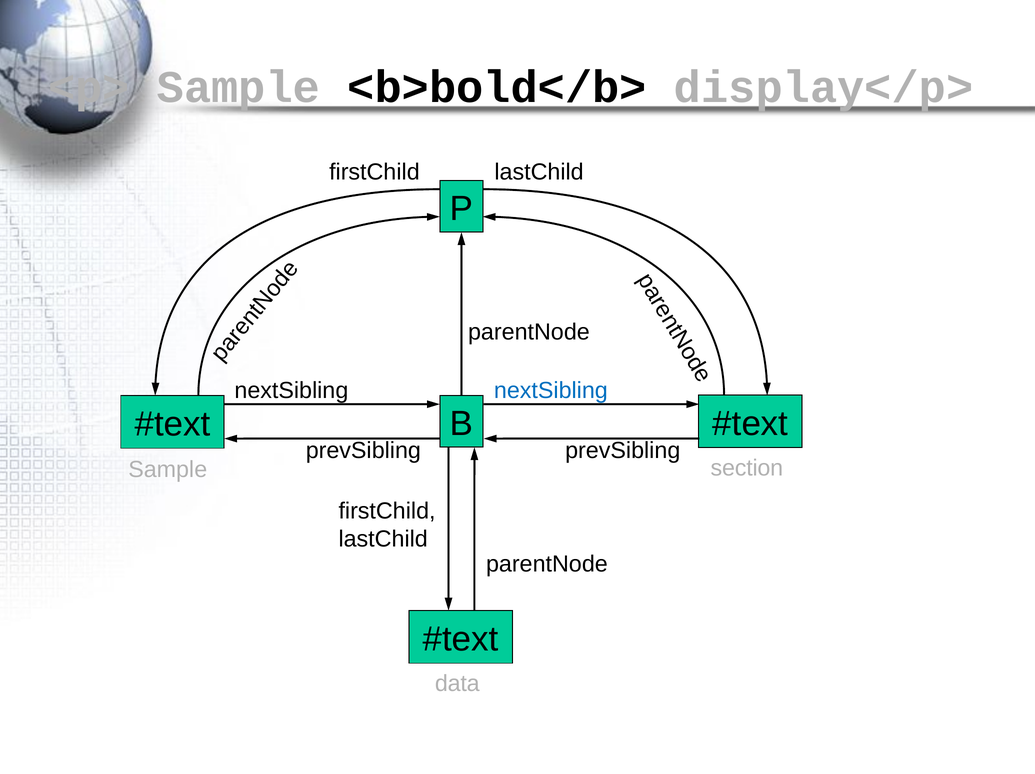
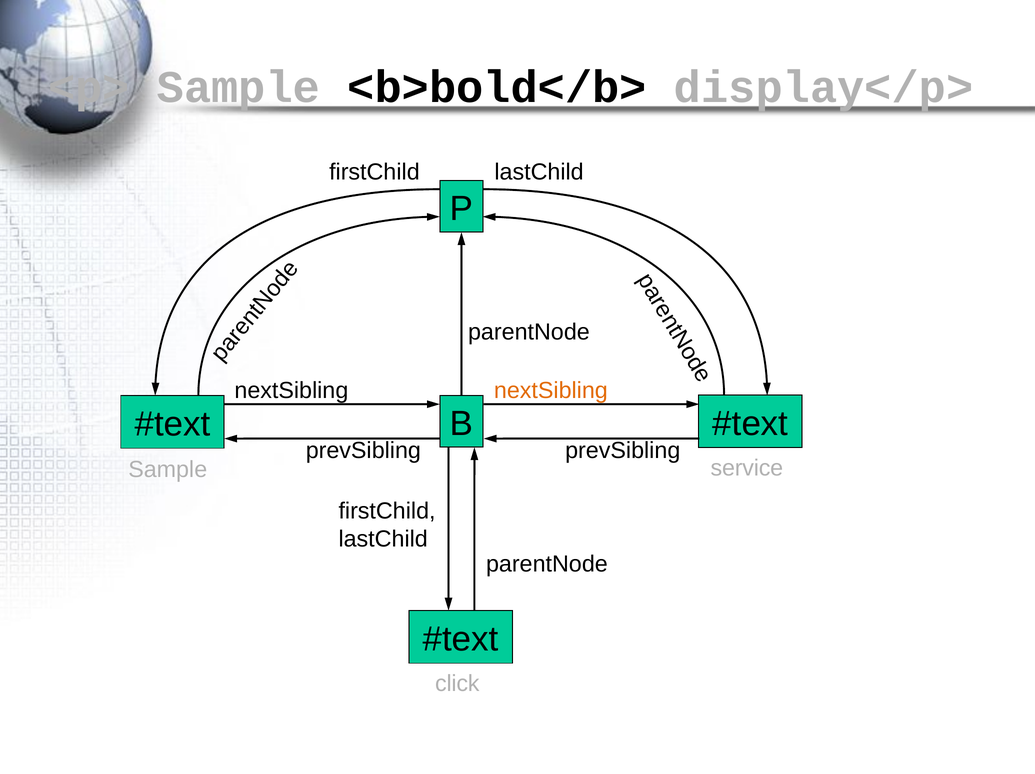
nextSibling colour: blue -> orange (551, 391)
section: section -> service (747, 468)
data: data -> click (457, 683)
